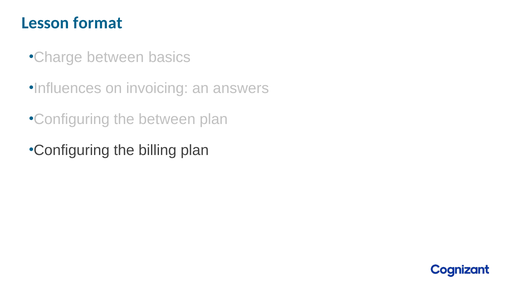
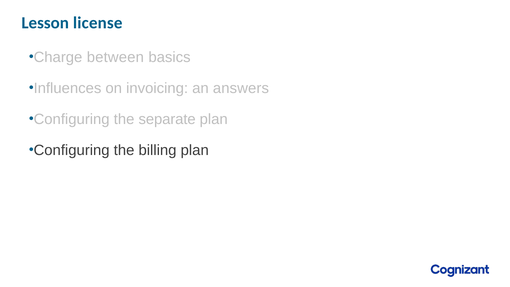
format: format -> license (98, 23)
the between: between -> separate (167, 119)
